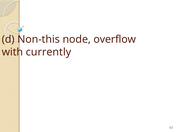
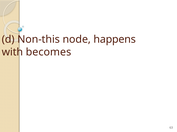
overflow: overflow -> happens (115, 40)
currently: currently -> becomes (49, 52)
